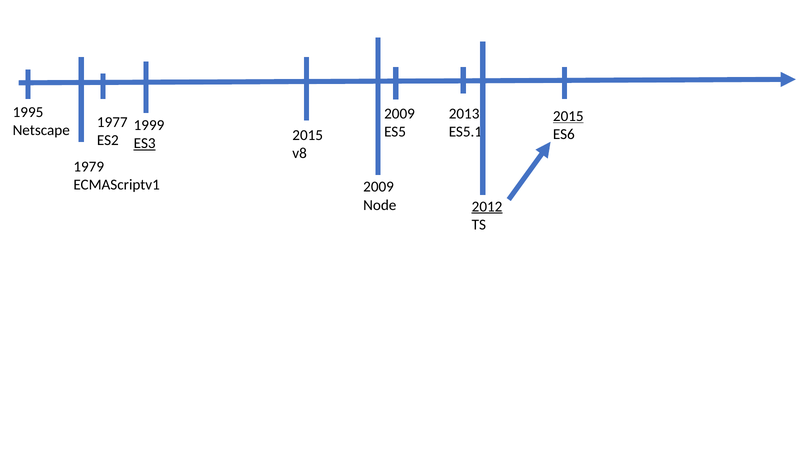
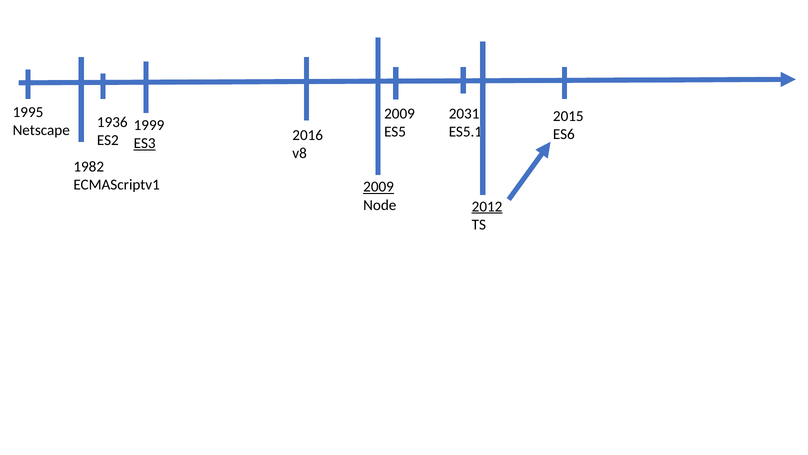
2013: 2013 -> 2031 (464, 114)
2015 underline: present -> none (568, 116)
1977: 1977 -> 1936 (112, 122)
2015: 2015 -> 2016 (308, 135)
1979: 1979 -> 1982 (89, 166)
2009 underline: none -> present (379, 187)
